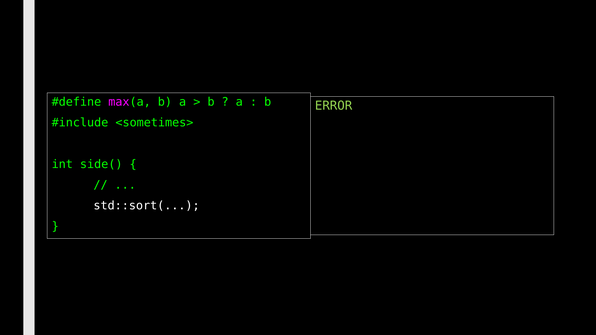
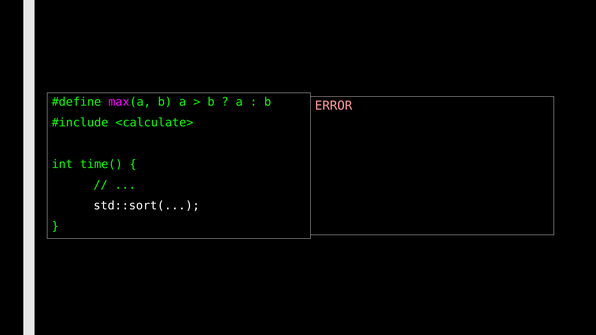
ERROR colour: light green -> pink (334, 106)
<sometimes>: <sometimes> -> <calculate> (154, 123)
side(: side( -> time( (101, 164)
